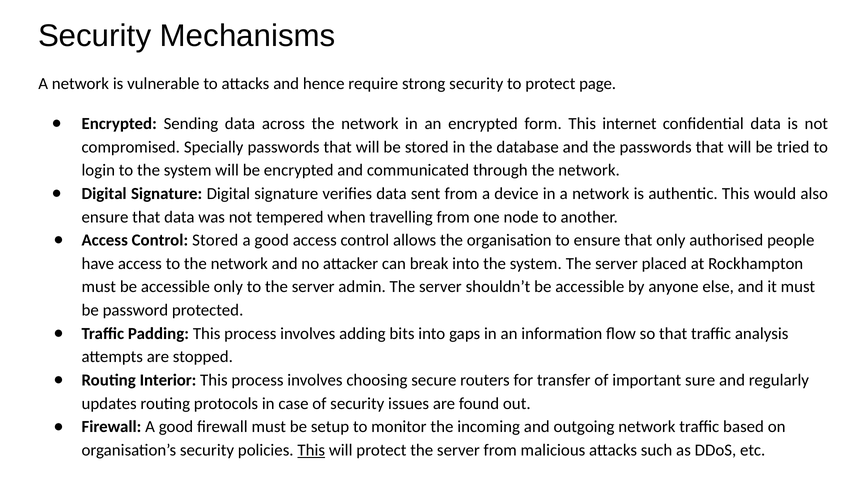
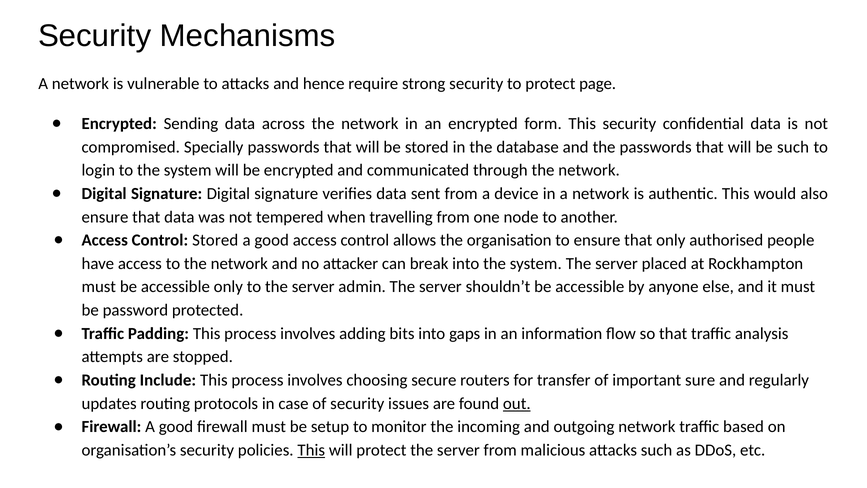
This internet: internet -> security (629, 124)
be tried: tried -> such (793, 147)
Interior: Interior -> Include (168, 380)
out underline: none -> present (517, 403)
